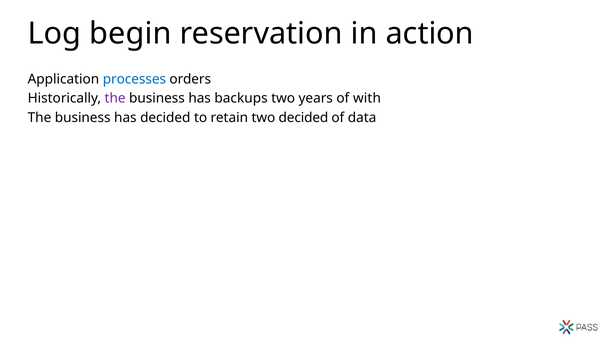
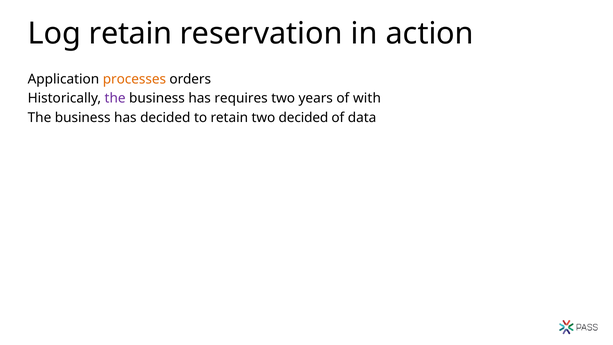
Log begin: begin -> retain (131, 33)
processes colour: blue -> orange (134, 79)
backups: backups -> requires (241, 98)
